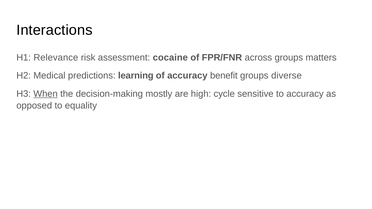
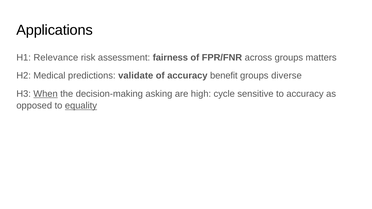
Interactions: Interactions -> Applications (55, 30)
cocaine: cocaine -> fairness (170, 58)
learning: learning -> validate (136, 76)
mostly: mostly -> asking (159, 94)
equality underline: none -> present (81, 106)
